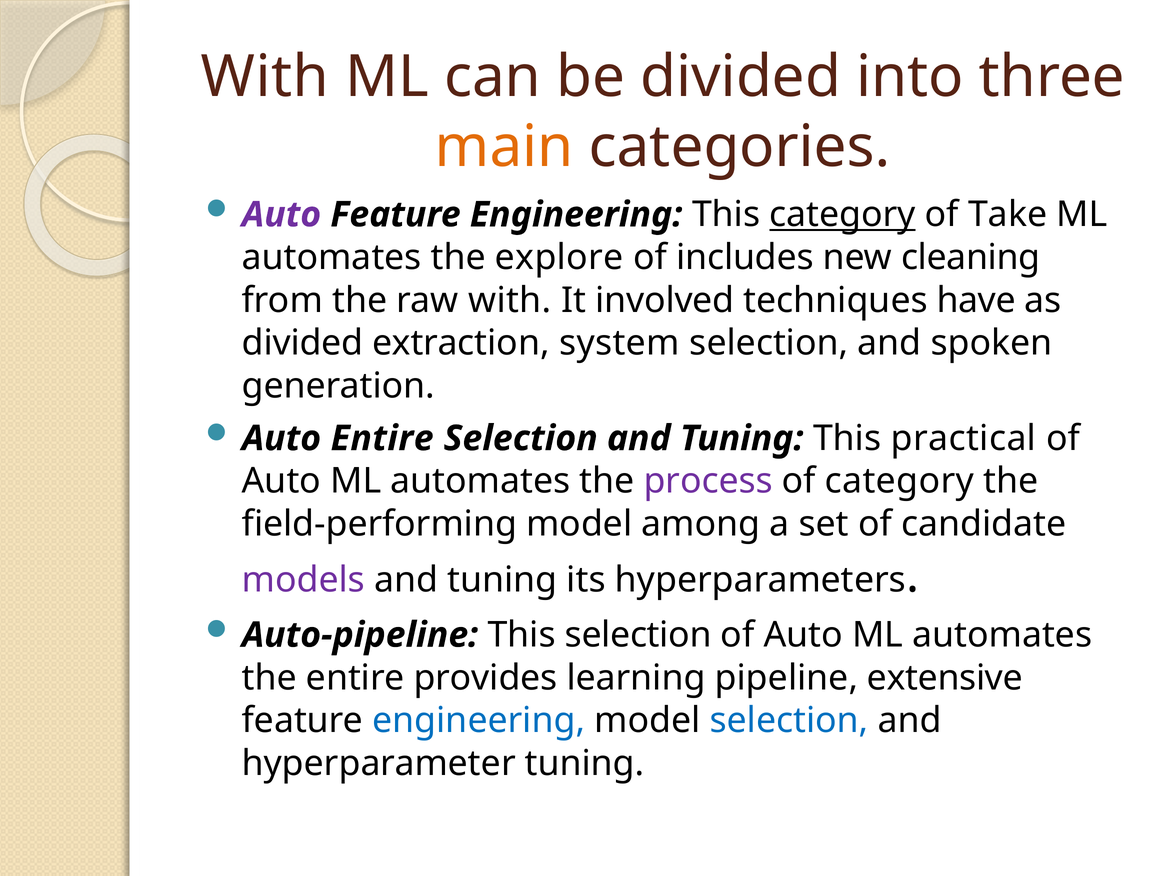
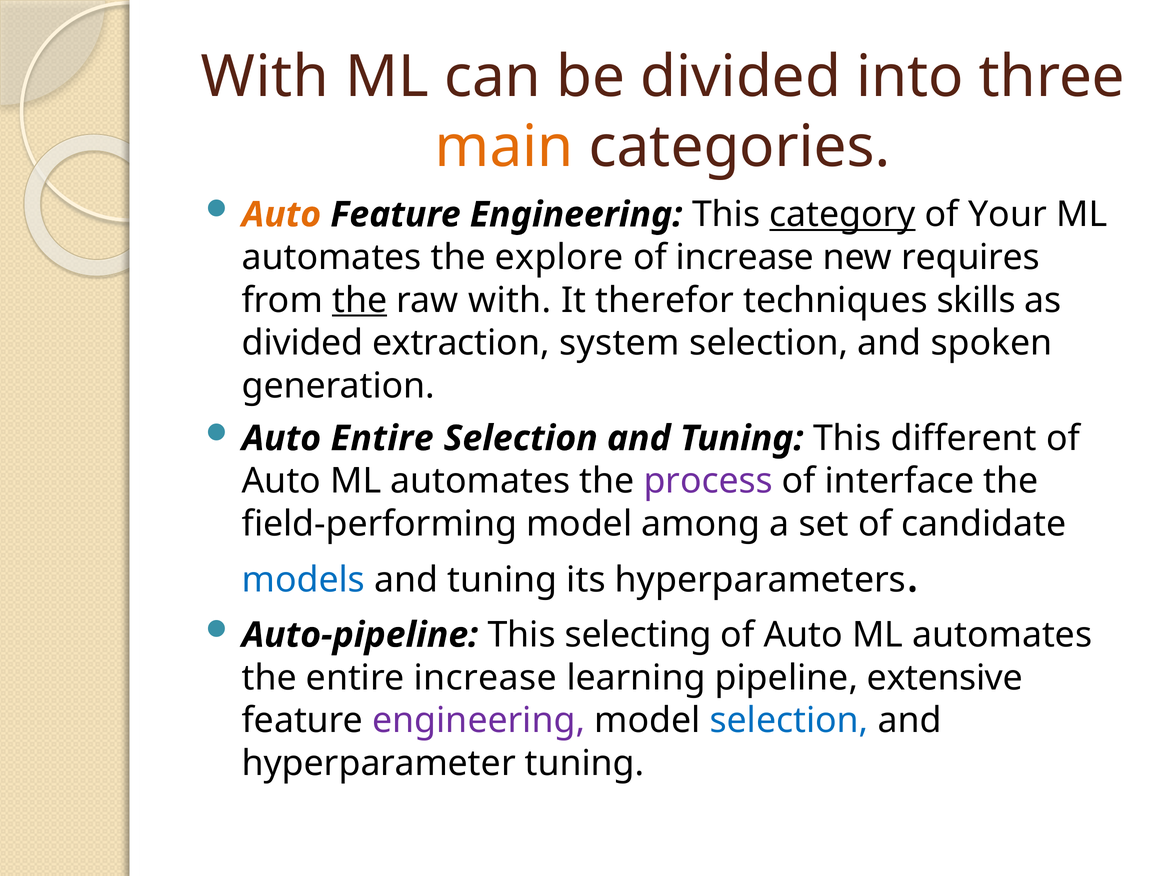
Auto colour: purple -> orange (281, 215)
Take: Take -> Your (1008, 215)
of includes: includes -> increase (745, 258)
cleaning: cleaning -> requires (971, 258)
the underline: none -> present (360, 300)
involved: involved -> therefor (665, 300)
have: have -> skills (976, 300)
practical: practical -> different (964, 439)
of category: category -> interface (899, 482)
models colour: purple -> blue (303, 580)
This selection: selection -> selecting (638, 636)
entire provides: provides -> increase (485, 678)
engineering colour: blue -> purple (479, 721)
